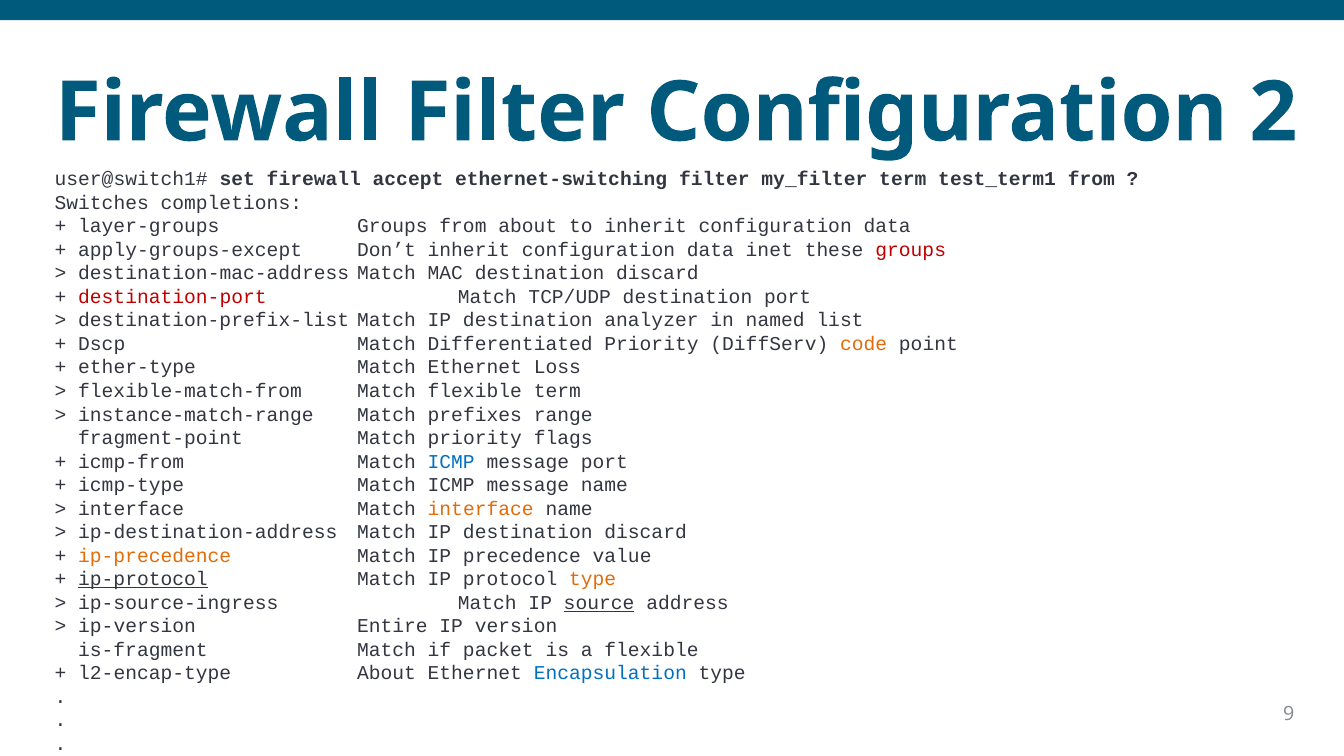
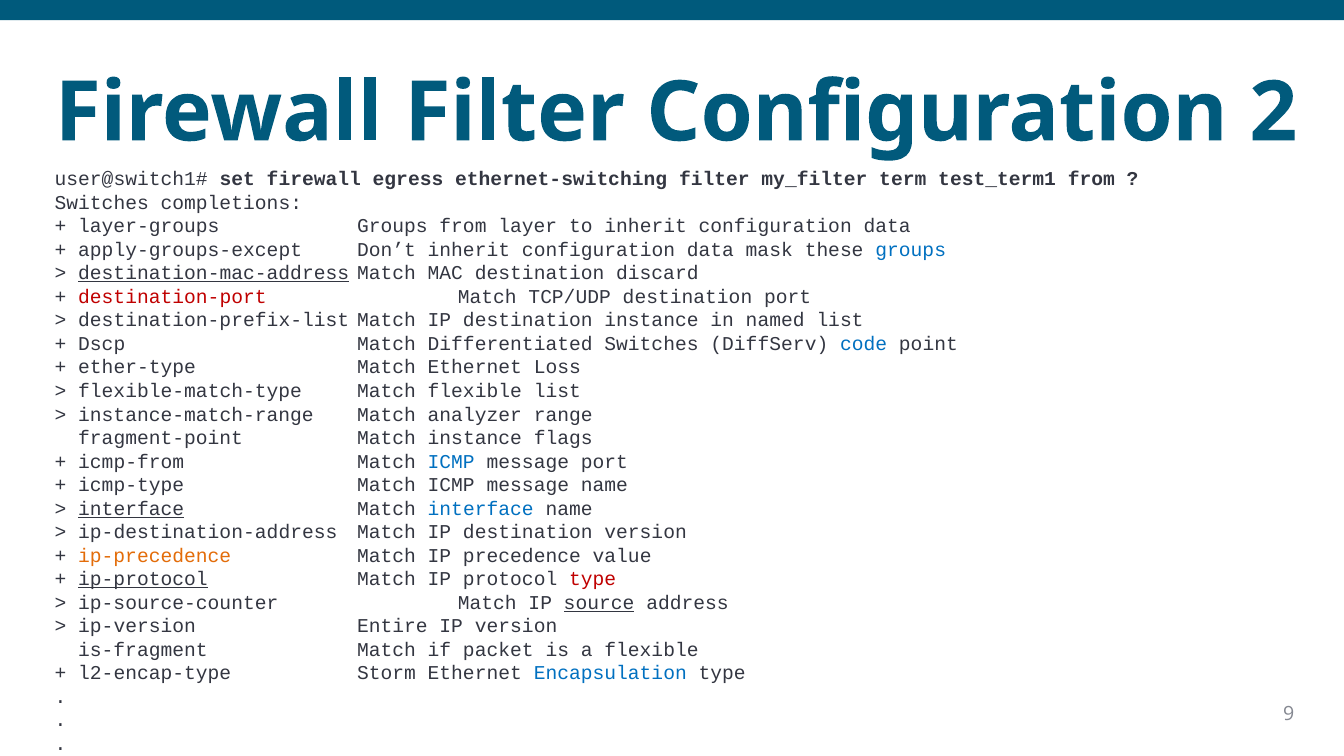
accept: accept -> egress (408, 179)
from about: about -> layer (528, 226)
inet: inet -> mask (769, 250)
groups colour: red -> blue (911, 250)
destination-mac-address underline: none -> present (214, 273)
destination analyzer: analyzer -> instance (651, 320)
Differentiated Priority: Priority -> Switches (651, 344)
code colour: orange -> blue (864, 344)
flexible-match-from: flexible-match-from -> flexible-match-type (190, 391)
flexible term: term -> list (557, 391)
prefixes: prefixes -> analyzer (475, 415)
Match priority: priority -> instance (475, 438)
interface underline: none -> present (131, 509)
interface colour: orange -> blue (481, 509)
IP destination discard: discard -> version (646, 532)
type colour: orange -> red (593, 579)
ip-source-ingress: ip-source-ingress -> ip-source-counter (178, 603)
l2-encap-type About: About -> Storm (386, 673)
